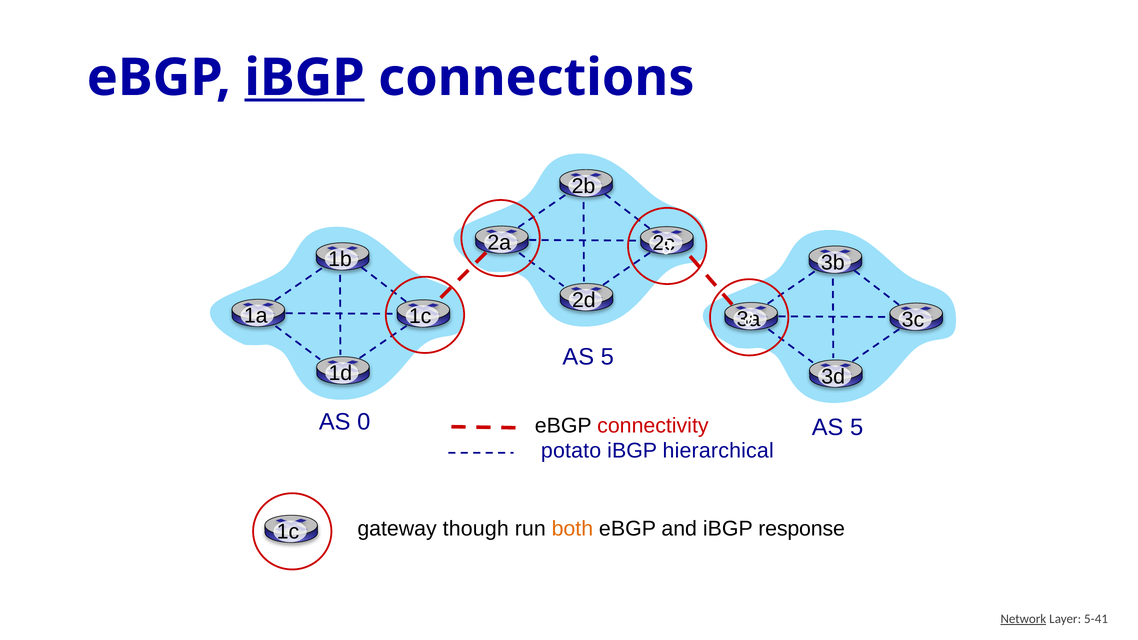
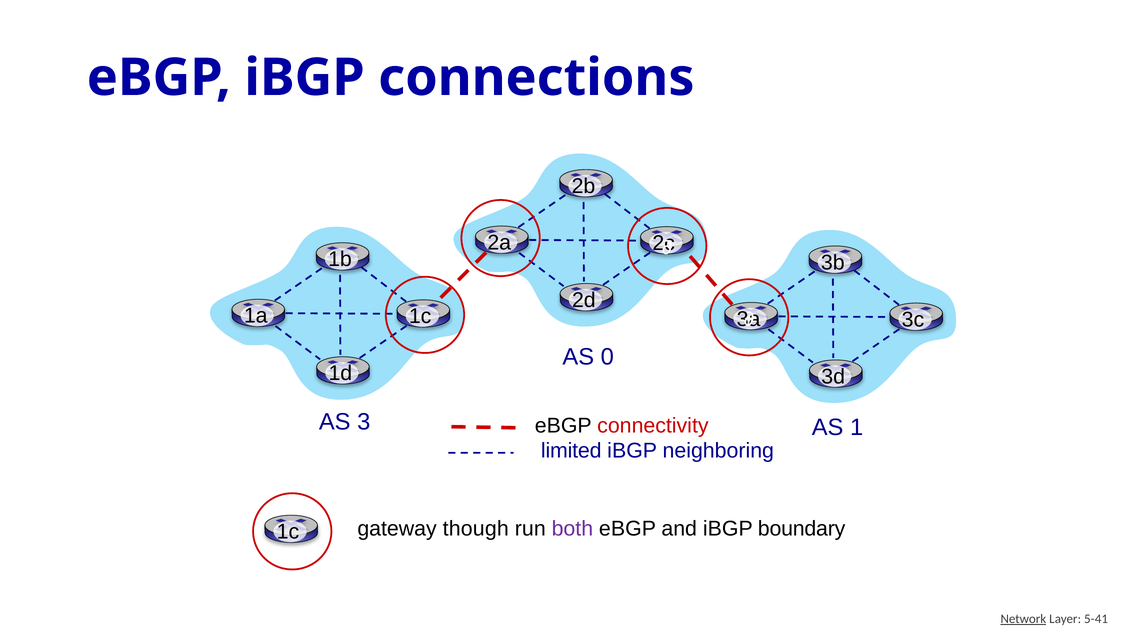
iBGP underline: present -> none (305, 78)
5: 5 -> 0 (607, 357)
0: 0 -> 3 (364, 422)
5: 5 -> 1 (857, 427)
potato: potato -> limited (571, 451)
hierarchical: hierarchical -> neighboring (718, 451)
both colour: orange -> purple (572, 529)
response: response -> boundary (802, 529)
